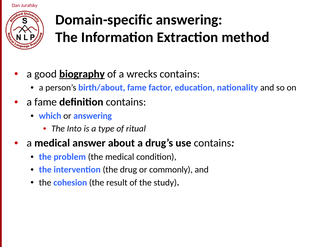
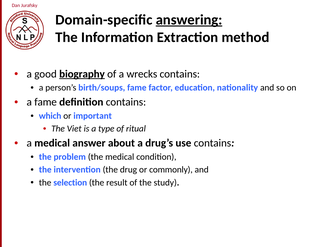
answering underline: none -> present (189, 20)
birth/about: birth/about -> birth/soups (102, 88)
or answering: answering -> important (93, 116)
Into: Into -> Viet (74, 129)
cohesion: cohesion -> selection (70, 182)
